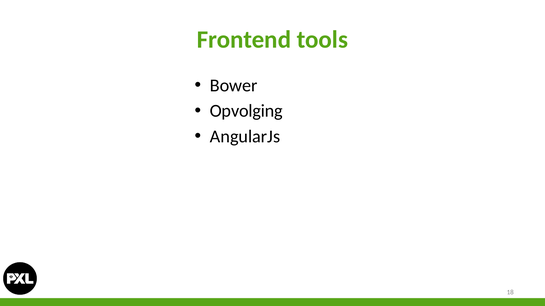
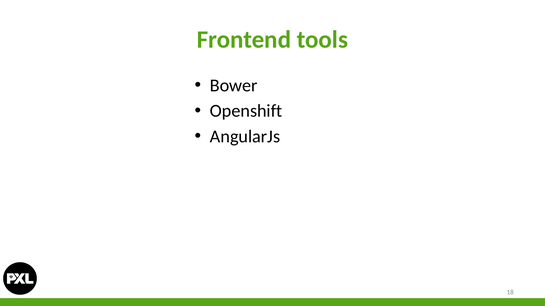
Opvolging: Opvolging -> Openshift (246, 111)
